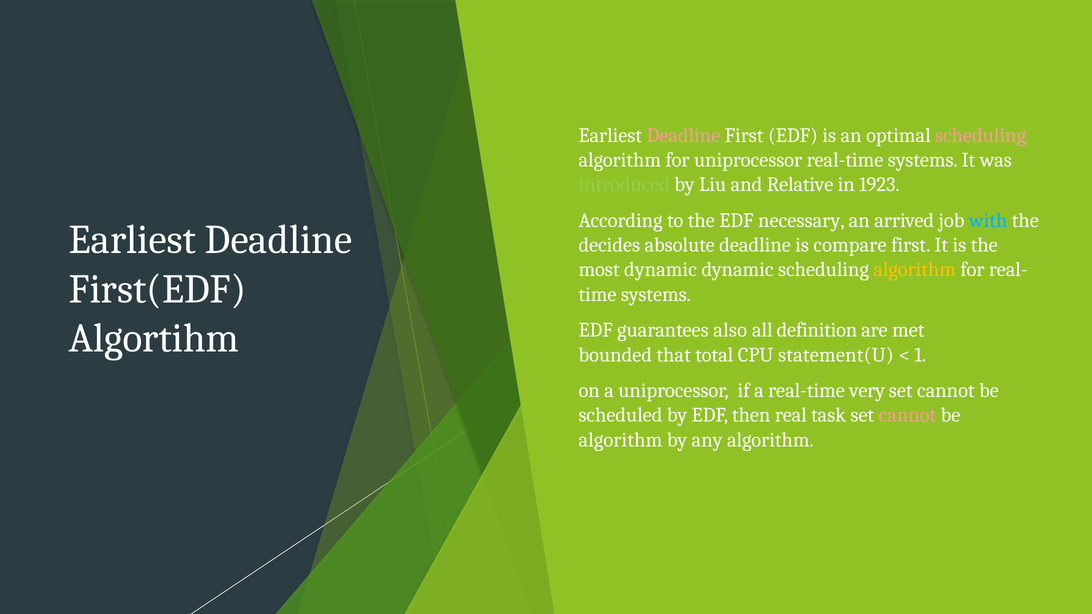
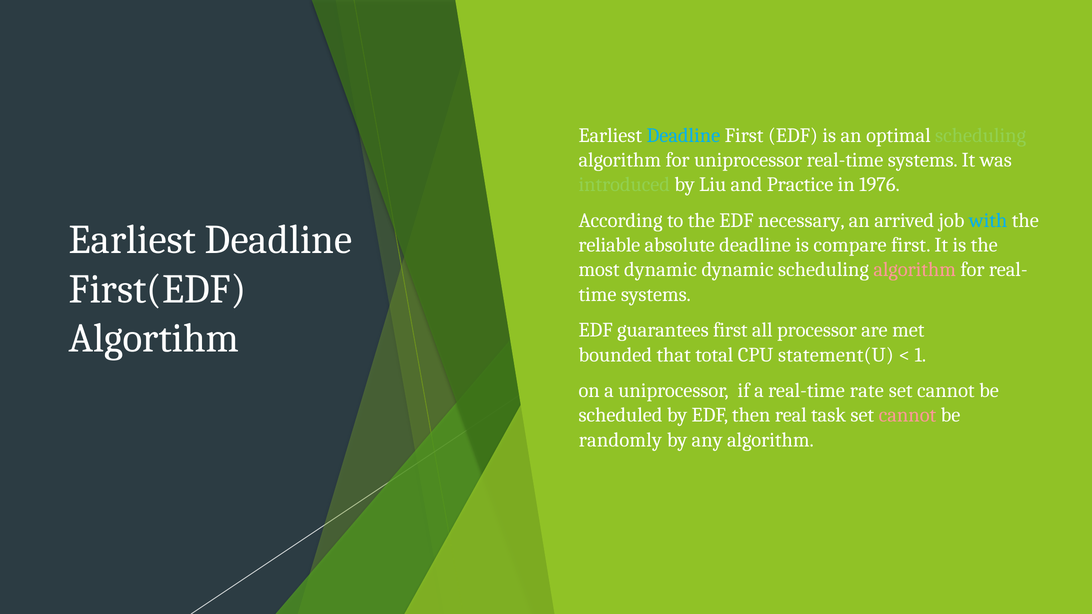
Deadline colour: pink -> light blue (683, 136)
scheduling colour: pink -> light green (981, 136)
Relative: Relative -> Practice (800, 185)
1923: 1923 -> 1976 (879, 185)
decides: decides -> reliable (609, 245)
algorithm colour: yellow -> pink (915, 270)
guarantees also: also -> first (730, 330)
definition: definition -> processor (817, 330)
very: very -> rate (867, 391)
algorithm: algorithm -> randomly (620, 440)
